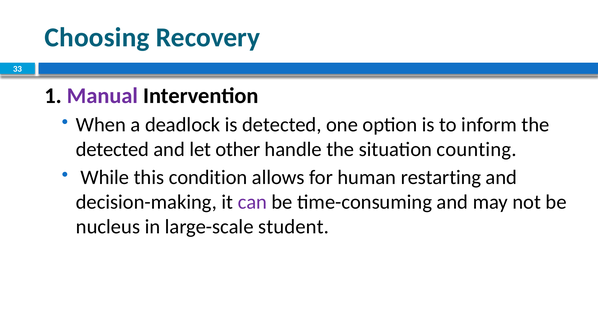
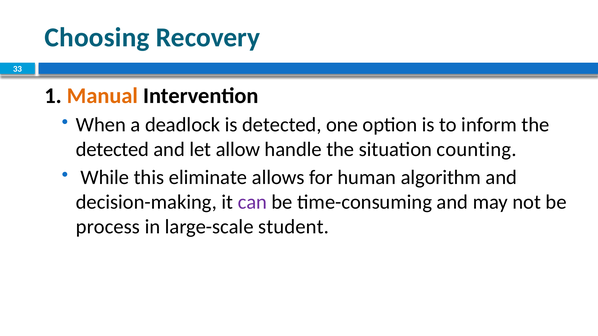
Manual colour: purple -> orange (102, 96)
other: other -> allow (238, 149)
condition: condition -> eliminate (208, 178)
restarting: restarting -> algorithm (441, 178)
nucleus: nucleus -> process (108, 227)
